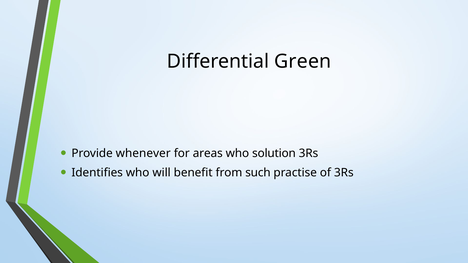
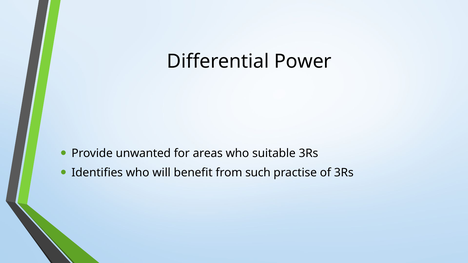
Green: Green -> Power (303, 61)
whenever: whenever -> unwanted (143, 153)
solution: solution -> suitable (274, 153)
